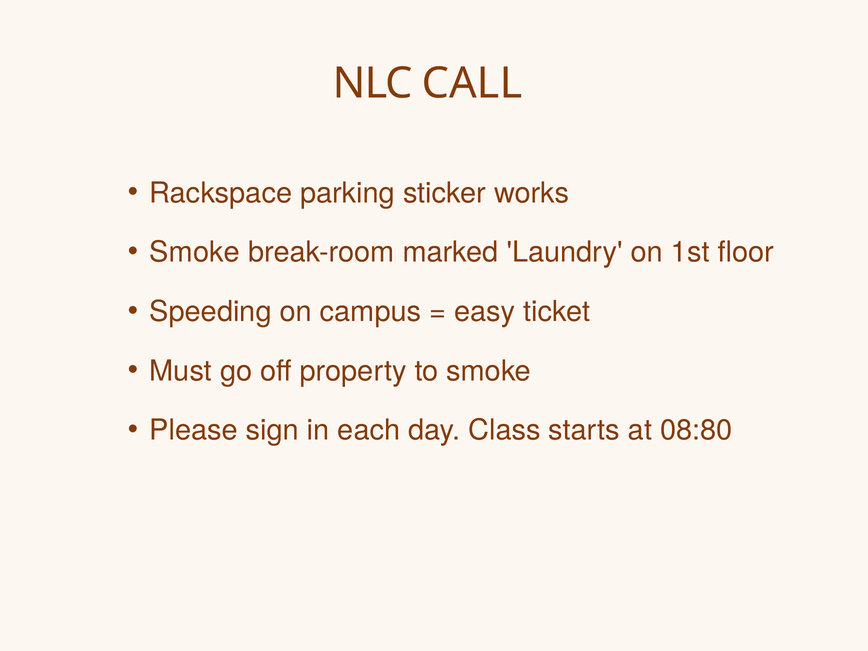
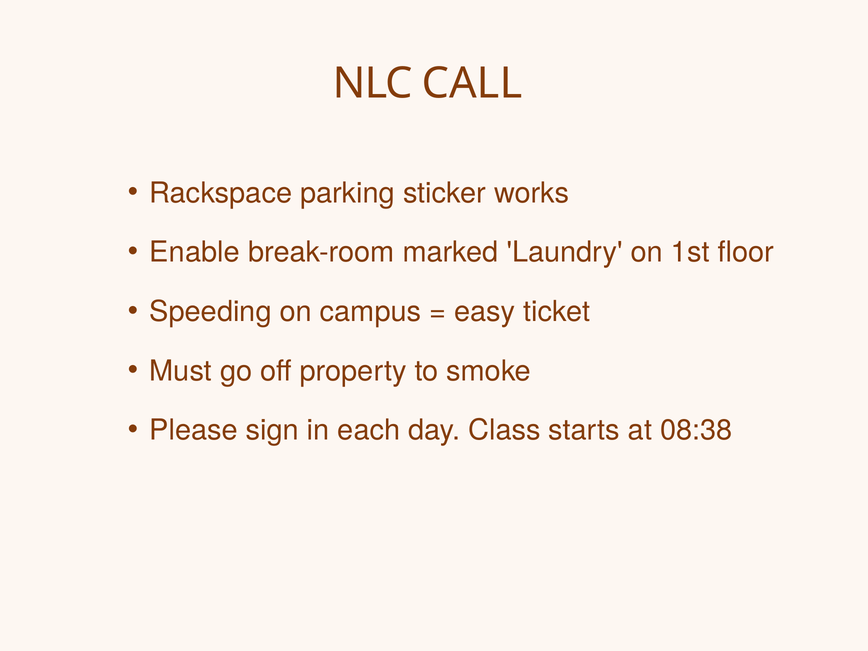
Smoke: Smoke -> Enable (195, 252)
08:80: 08:80 -> 08:38 (696, 430)
